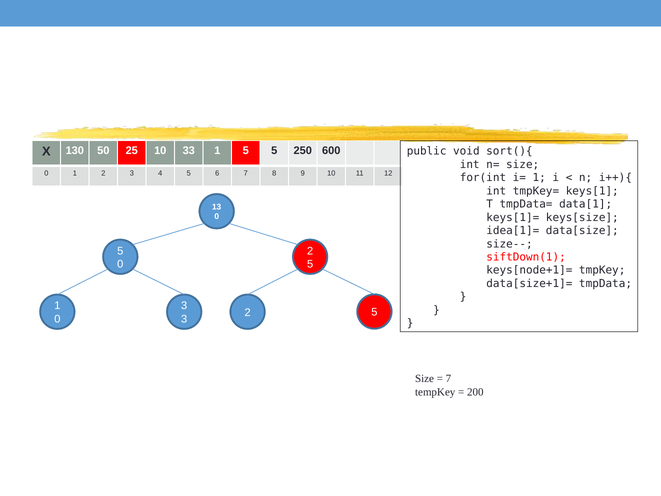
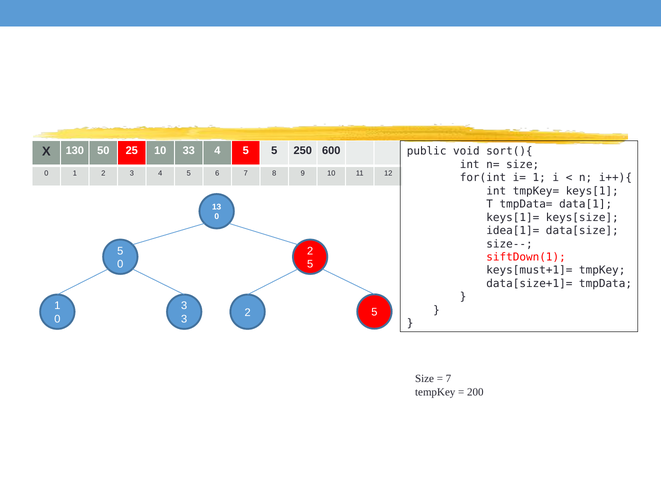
33 1: 1 -> 4 (217, 150)
keys[node+1]=: keys[node+1]= -> keys[must+1]= (529, 270)
